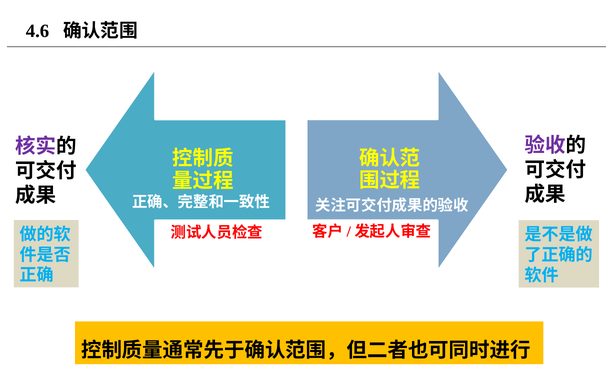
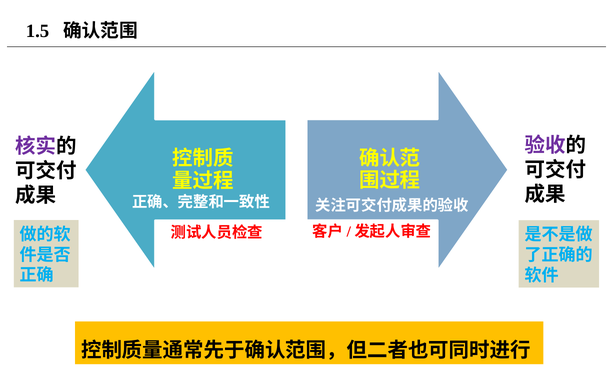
4.6: 4.6 -> 1.5 (38, 31)
